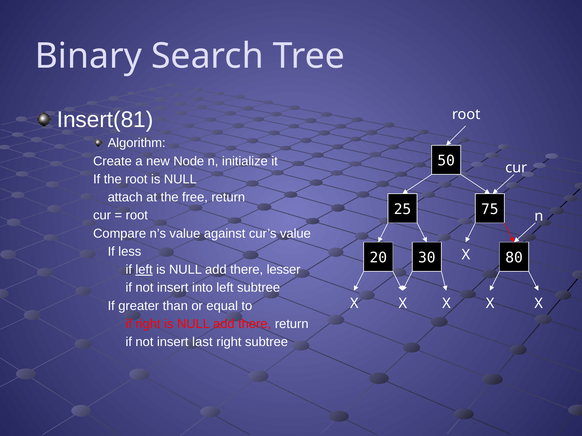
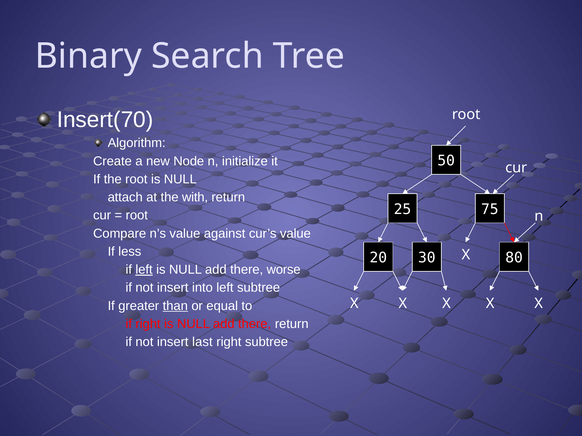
Insert(81: Insert(81 -> Insert(70 (105, 120)
free: free -> with (195, 197)
lesser: lesser -> worse (284, 270)
than underline: none -> present (175, 306)
